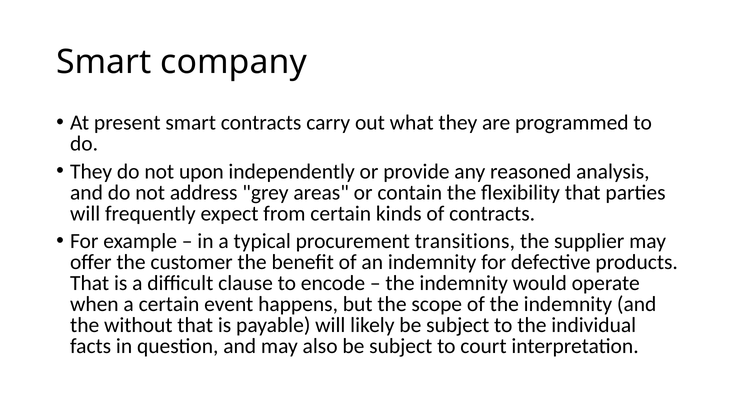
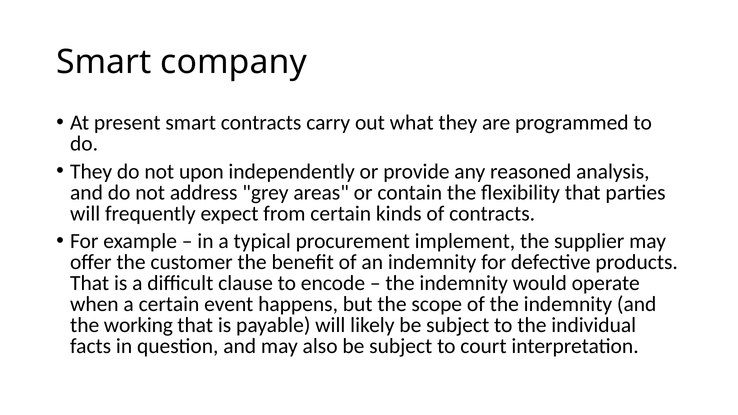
transitions: transitions -> implement (465, 241)
without: without -> working (138, 325)
